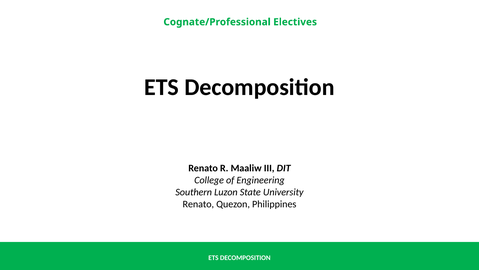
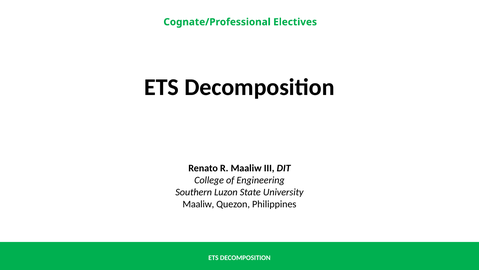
Renato: Renato -> Maaliw (198, 204)
